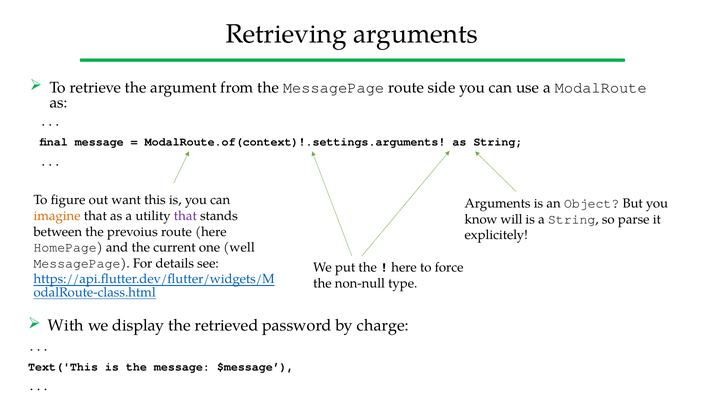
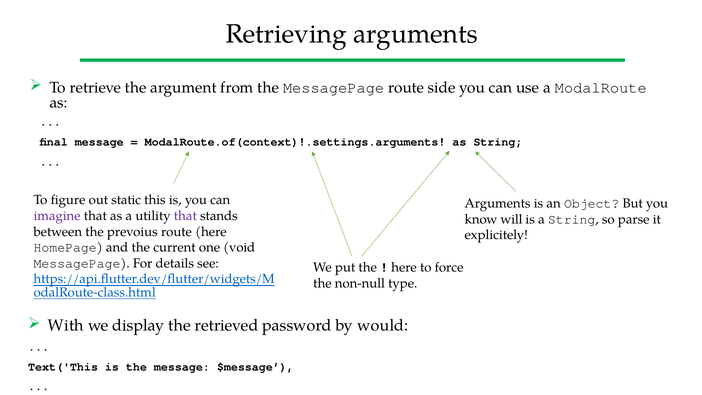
want: want -> static (126, 200)
imagine colour: orange -> purple (57, 216)
well: well -> void (239, 247)
charge: charge -> would (383, 326)
